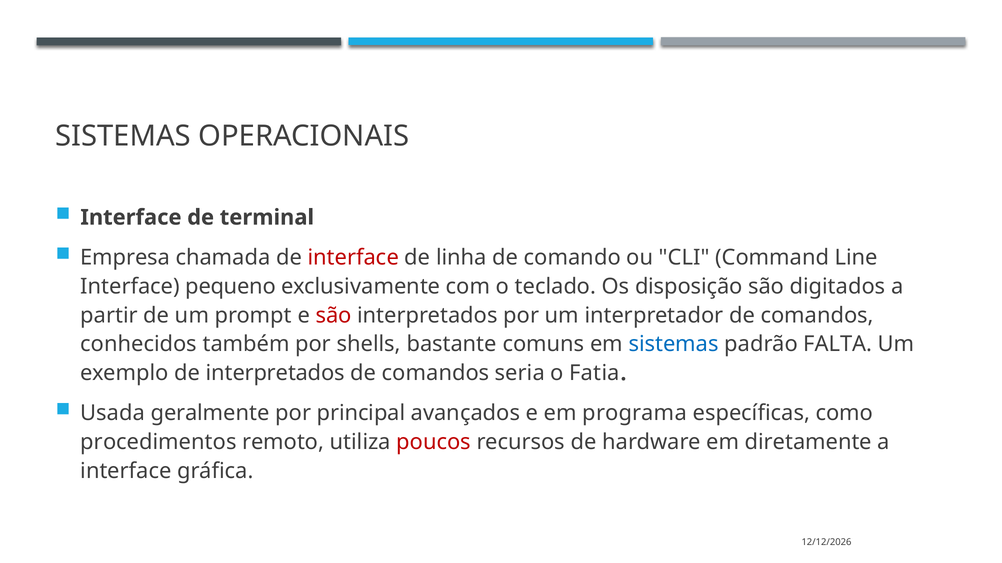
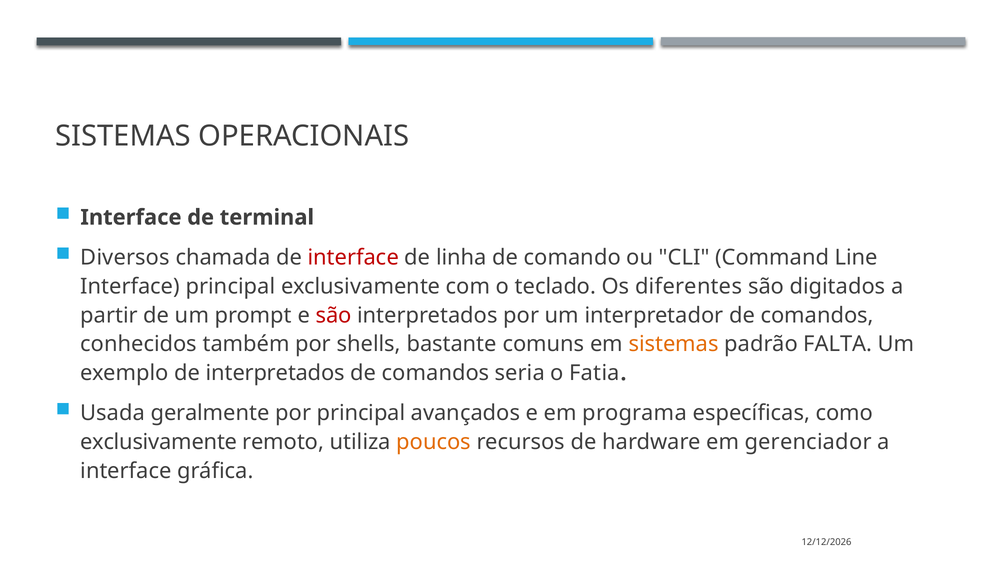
Empresa: Empresa -> Diversos (125, 258)
Interface pequeno: pequeno -> principal (231, 287)
disposição: disposição -> diferentes (689, 287)
sistemas colour: blue -> orange (674, 345)
procedimentos: procedimentos -> exclusivamente (159, 443)
poucos colour: red -> orange (434, 443)
diretamente: diretamente -> gerenciador (808, 443)
